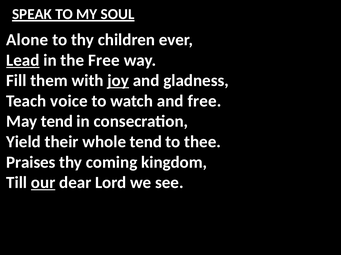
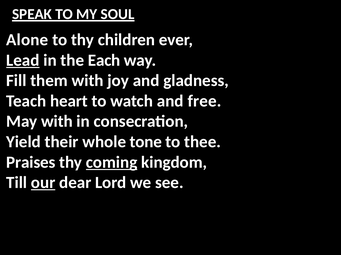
the Free: Free -> Each (104, 60)
joy underline: present -> none (118, 81)
voice: voice -> heart (69, 101)
May tend: tend -> with (57, 122)
whole tend: tend -> tone (146, 142)
coming underline: none -> present (112, 163)
